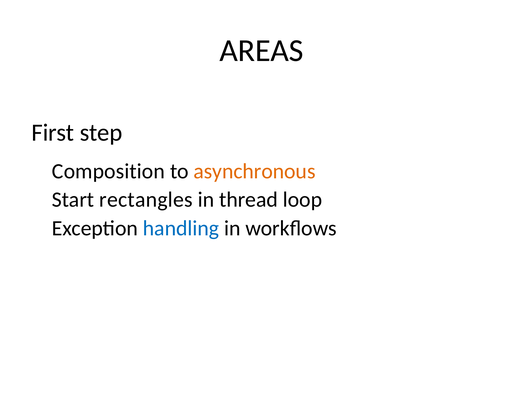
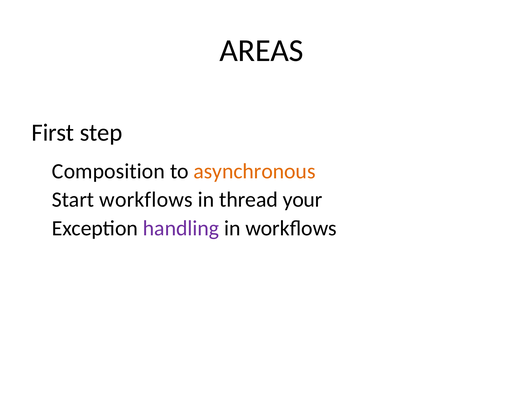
Start rectangles: rectangles -> workflows (146, 199)
loop: loop -> your (303, 199)
handling colour: blue -> purple (181, 228)
